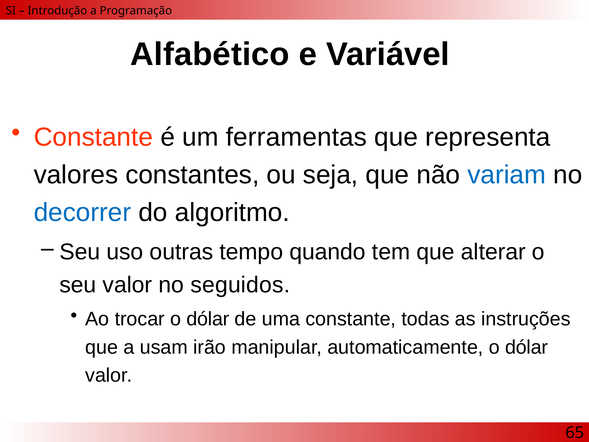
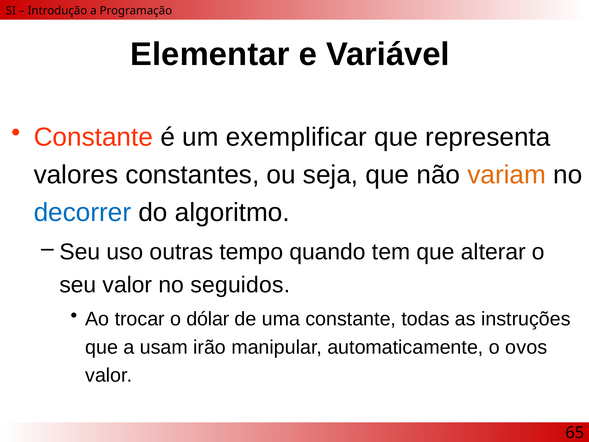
Alfabético: Alfabético -> Elementar (210, 54)
ferramentas: ferramentas -> exemplificar (296, 137)
variam colour: blue -> orange (507, 175)
automaticamente o dólar: dólar -> ovos (526, 347)
